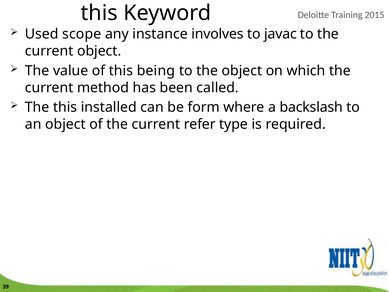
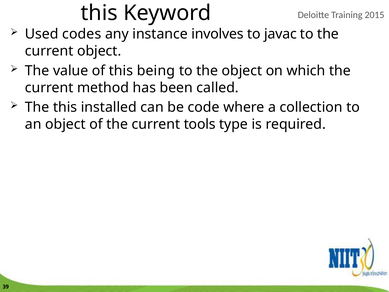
scope: scope -> codes (82, 34)
form: form -> code (204, 107)
backslash: backslash -> collection (311, 107)
refer: refer -> tools (200, 124)
